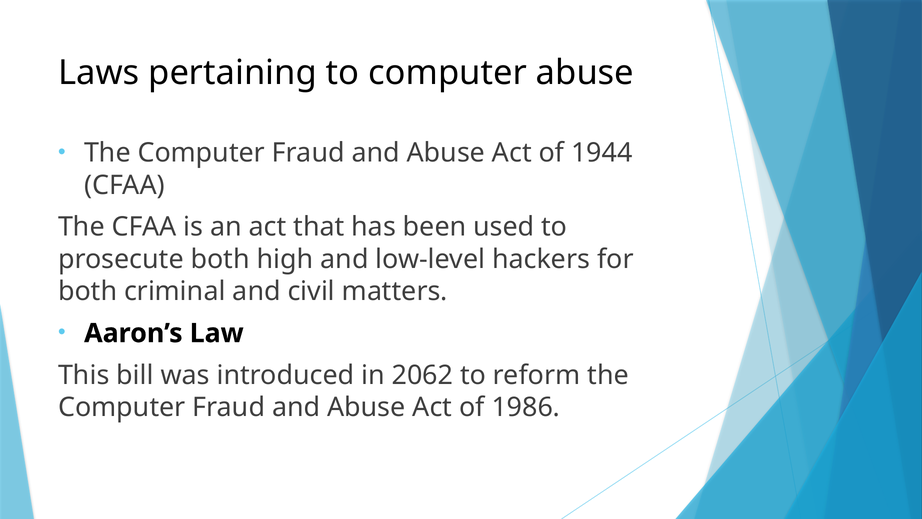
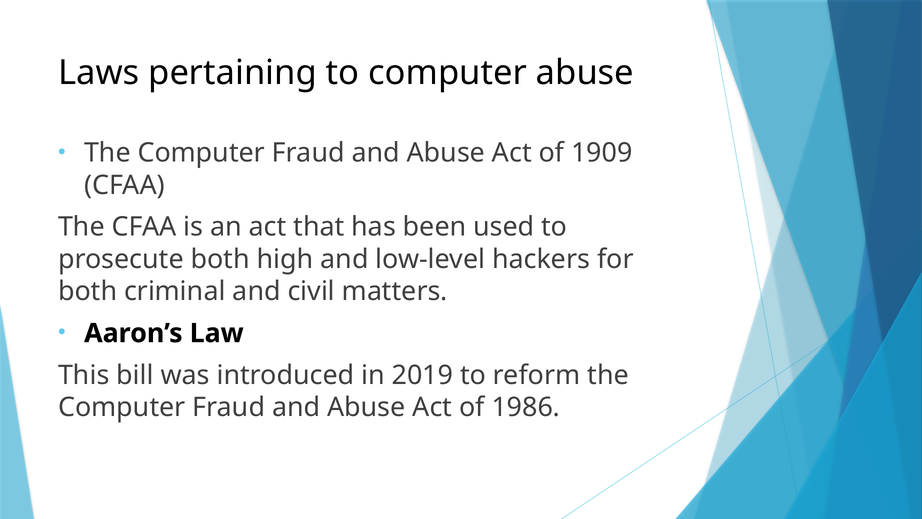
1944: 1944 -> 1909 (602, 153)
2062: 2062 -> 2019 (422, 375)
